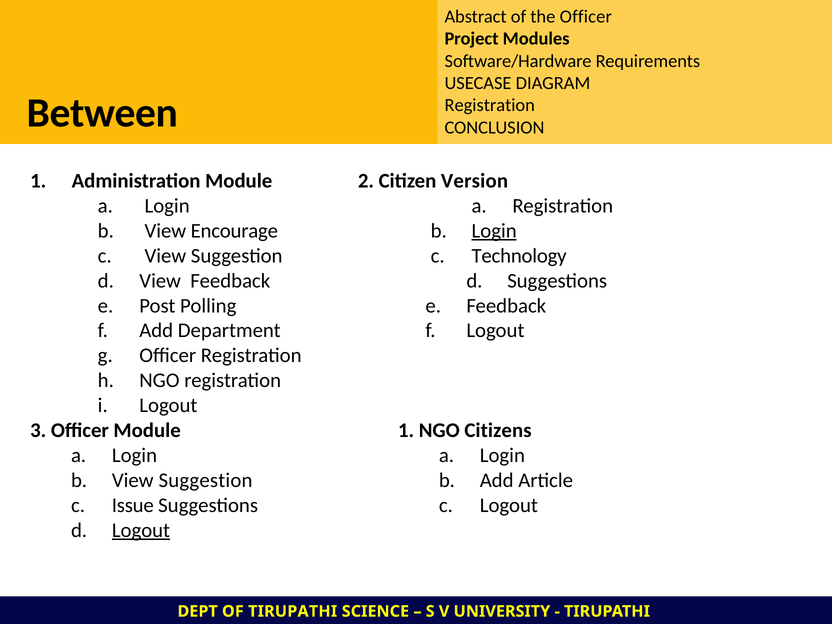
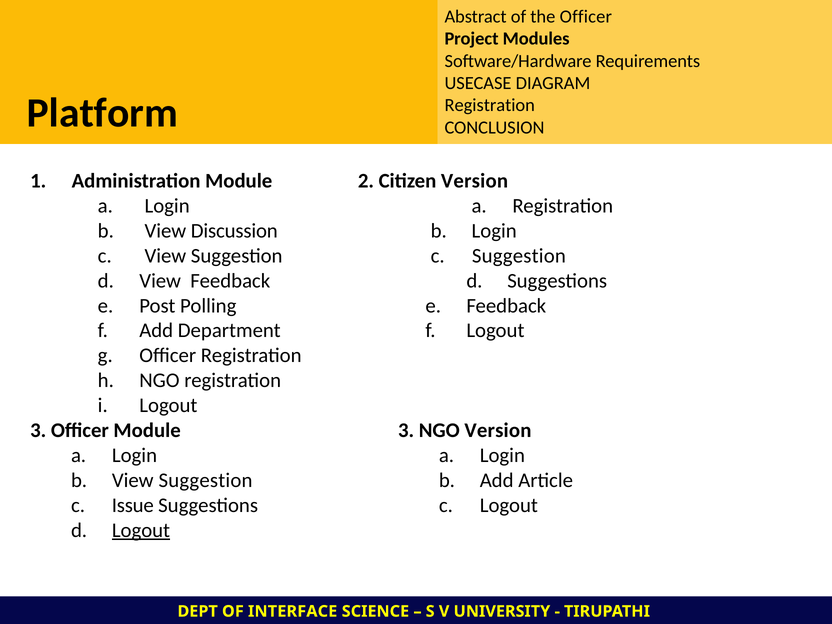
Between: Between -> Platform (102, 113)
Encourage: Encourage -> Discussion (234, 231)
Login underline: present -> none (494, 231)
c Technology: Technology -> Suggestion (519, 256)
Module 1: 1 -> 3 (406, 430)
NGO Citizens: Citizens -> Version (498, 430)
OF TIRUPATHI: TIRUPATHI -> INTERFACE (293, 611)
